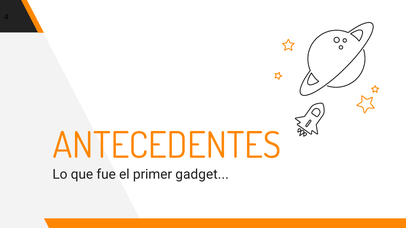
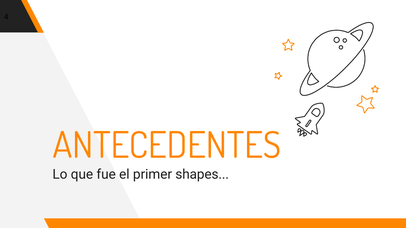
gadget: gadget -> shapes (202, 175)
